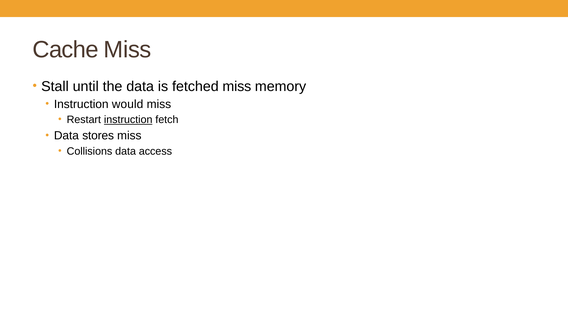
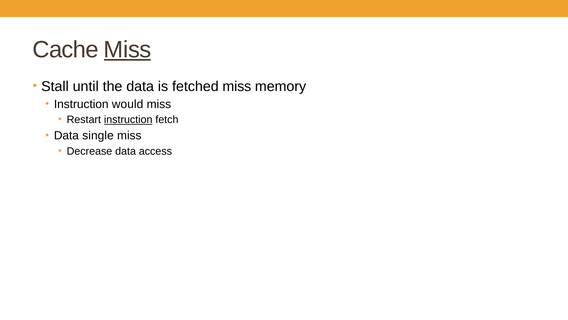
Miss underline: none -> present (128, 50)
stores: stores -> single (98, 135)
Collisions: Collisions -> Decrease (89, 151)
